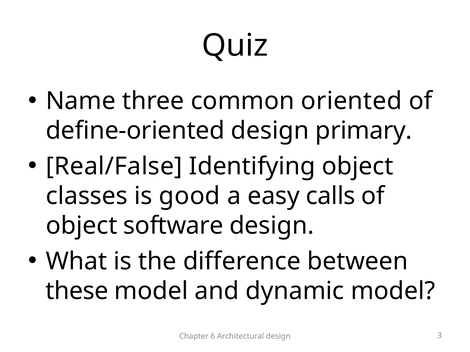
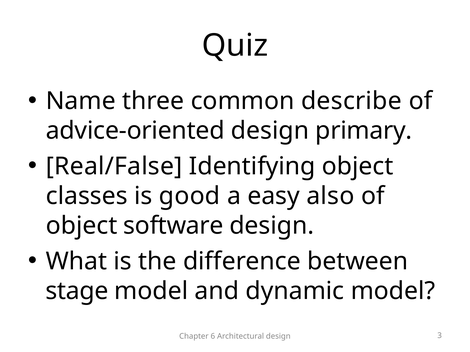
oriented: oriented -> describe (351, 101)
define-oriented: define-oriented -> advice-oriented (135, 131)
calls: calls -> also (330, 196)
these: these -> stage (77, 291)
